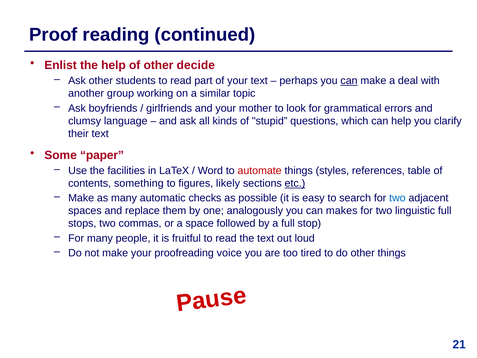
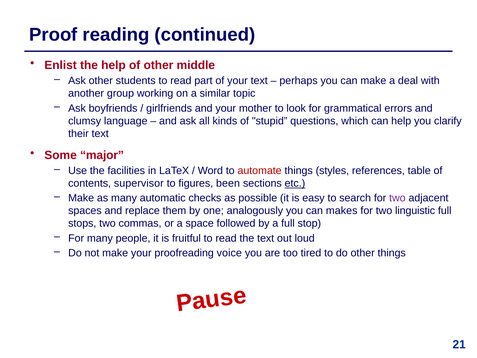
decide: decide -> middle (196, 65)
can underline: present -> none (349, 81)
paper: paper -> major (102, 155)
something: something -> supervisor (139, 183)
likely: likely -> been (228, 183)
two colour: blue -> purple (397, 198)
